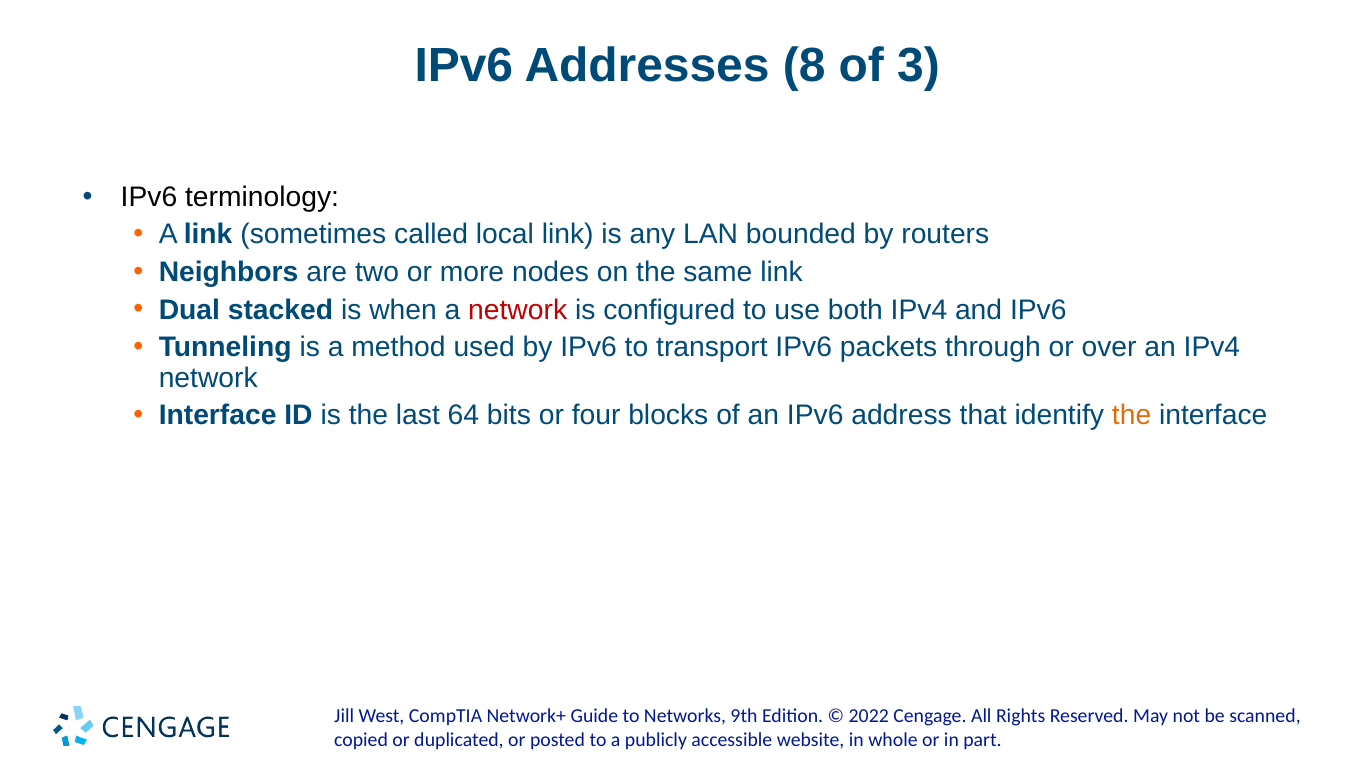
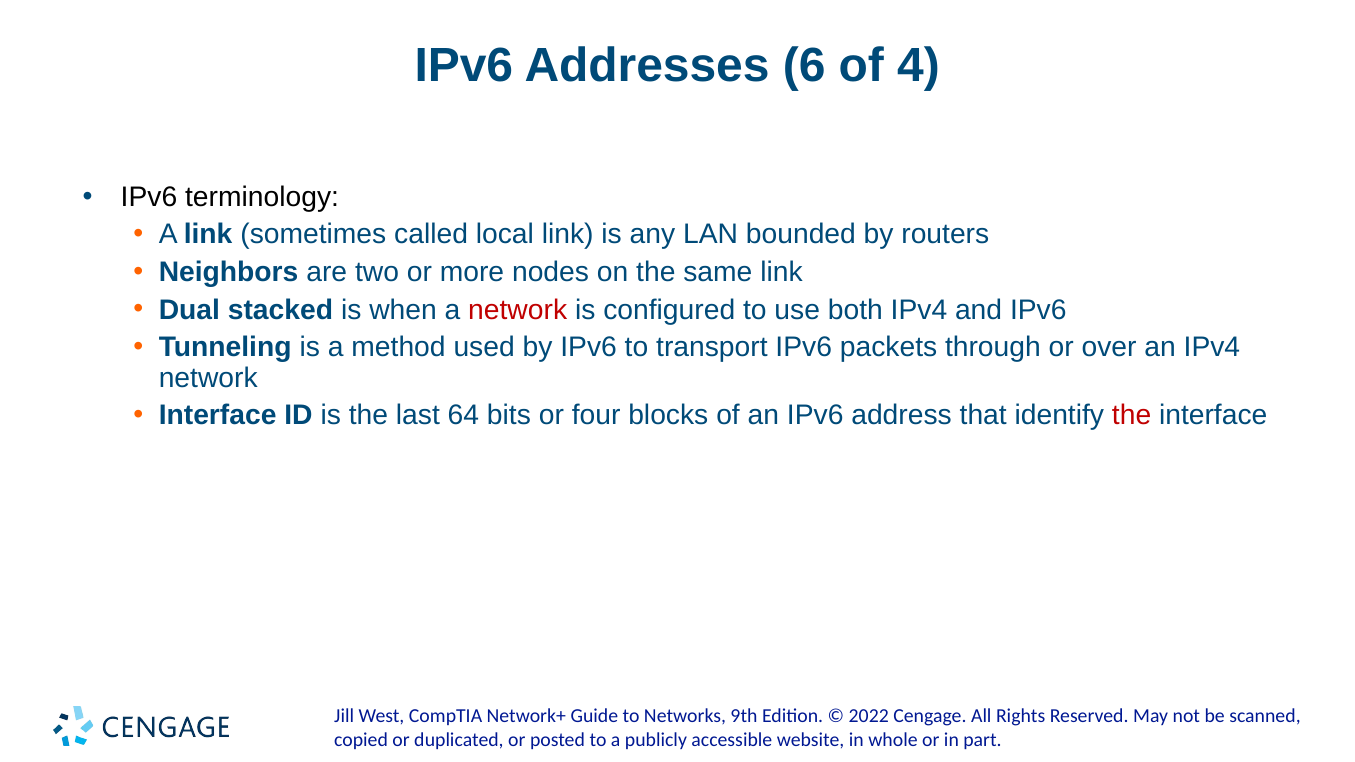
8: 8 -> 6 (804, 66)
3: 3 -> 4 (918, 66)
the colour: orange -> red (1132, 415)
